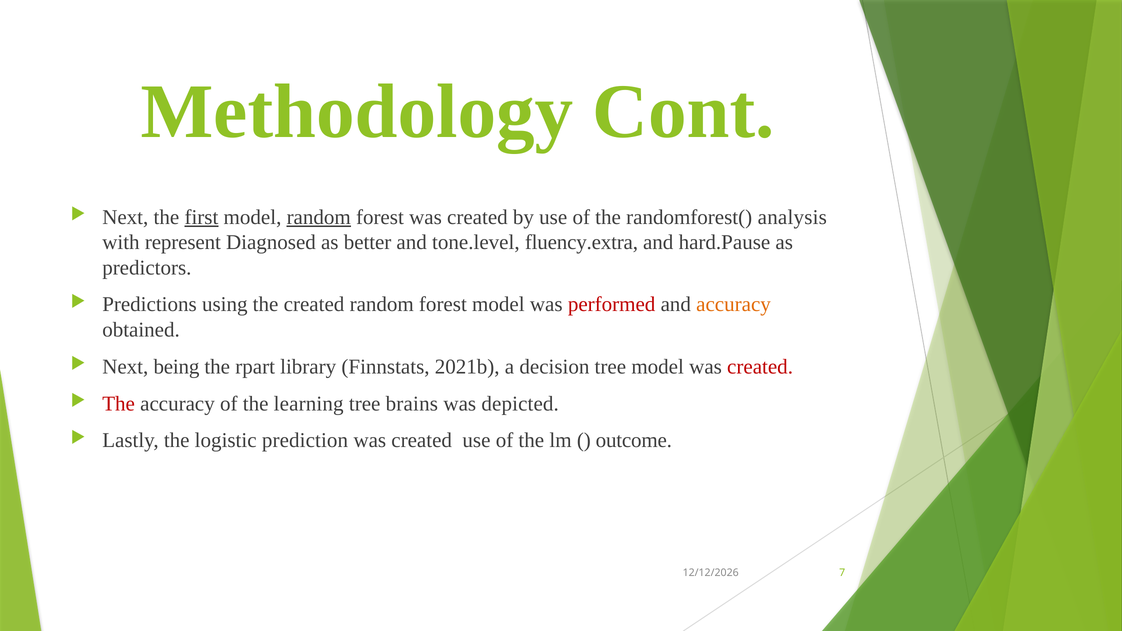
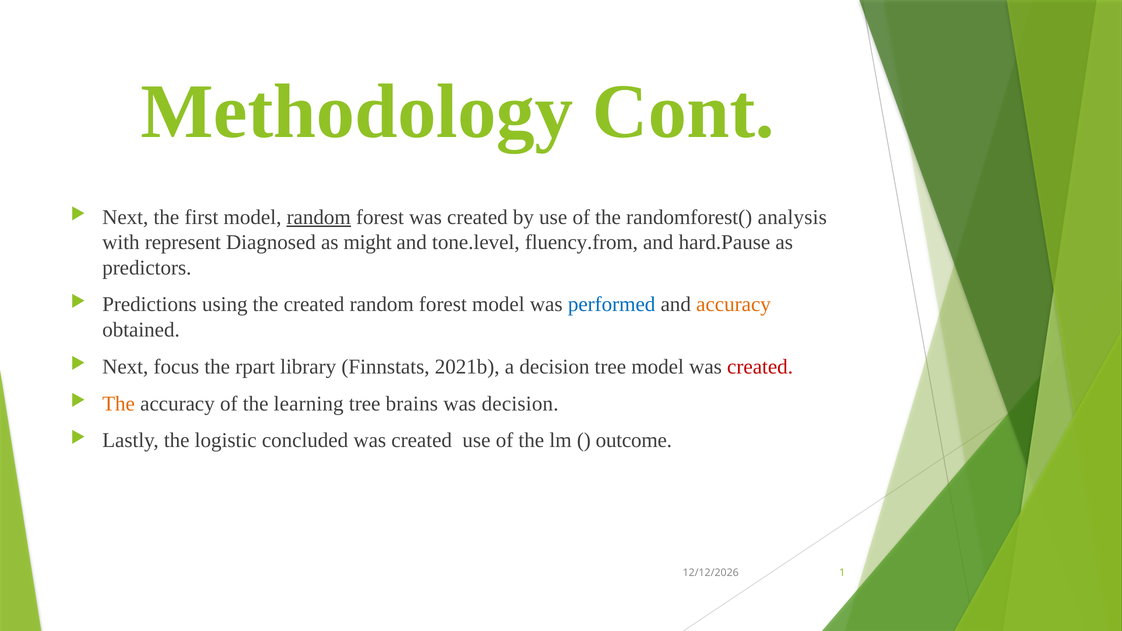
first underline: present -> none (201, 217)
better: better -> might (368, 242)
fluency.extra: fluency.extra -> fluency.from (581, 242)
performed colour: red -> blue (612, 305)
being: being -> focus (176, 367)
The colour: red -> orange (119, 404)
was depicted: depicted -> decision (520, 404)
prediction: prediction -> concluded (305, 441)
7: 7 -> 1 (842, 573)
